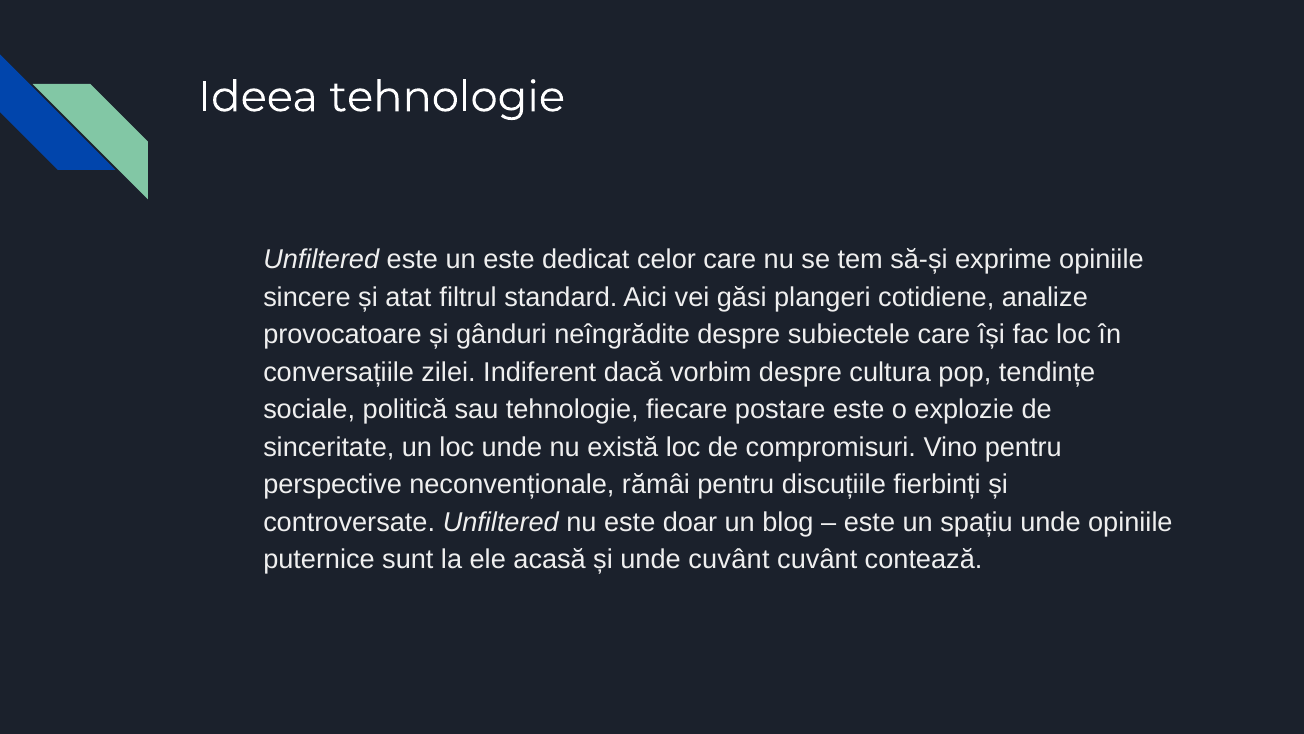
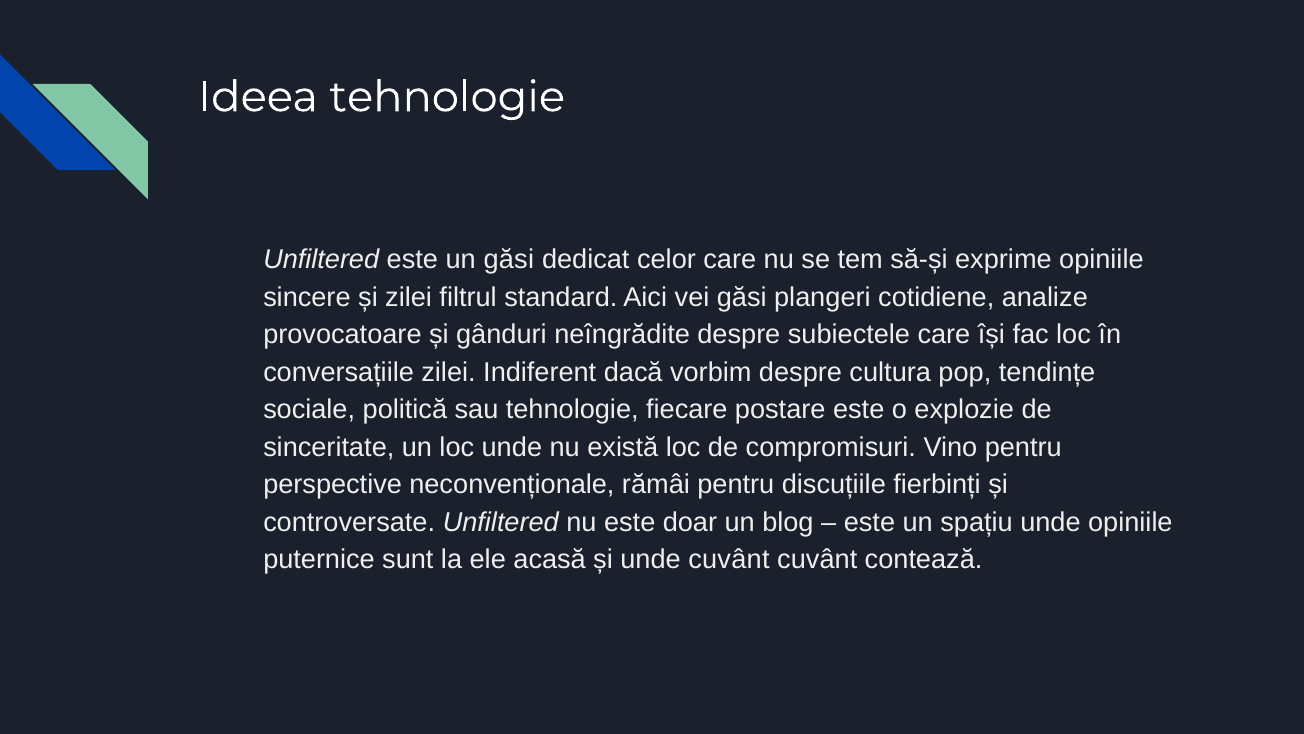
un este: este -> găsi (509, 260)
și atat: atat -> zilei (409, 297)
